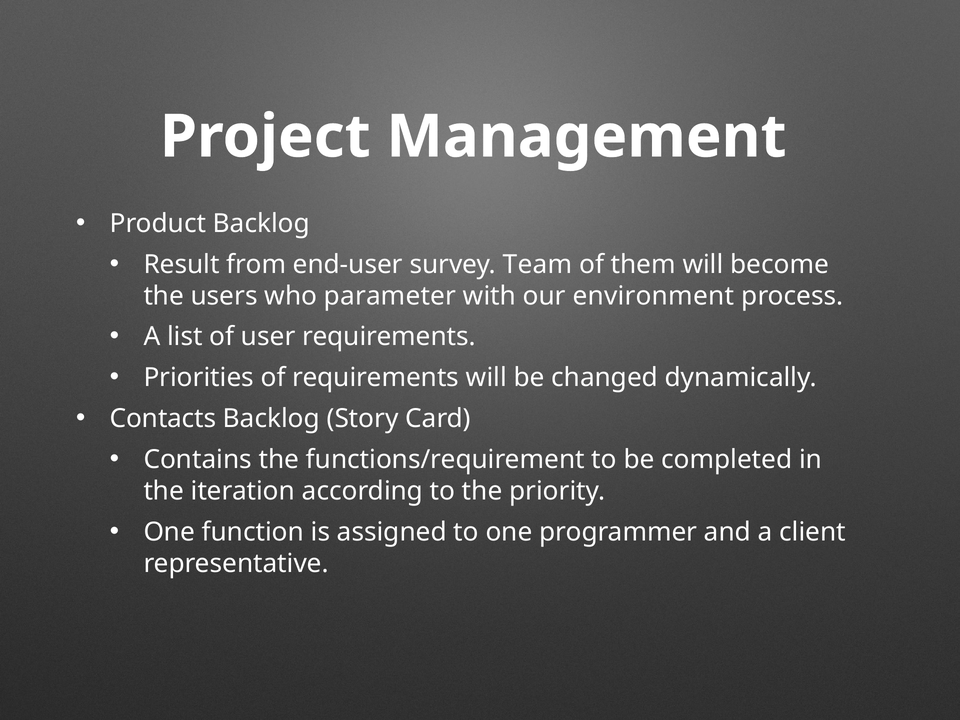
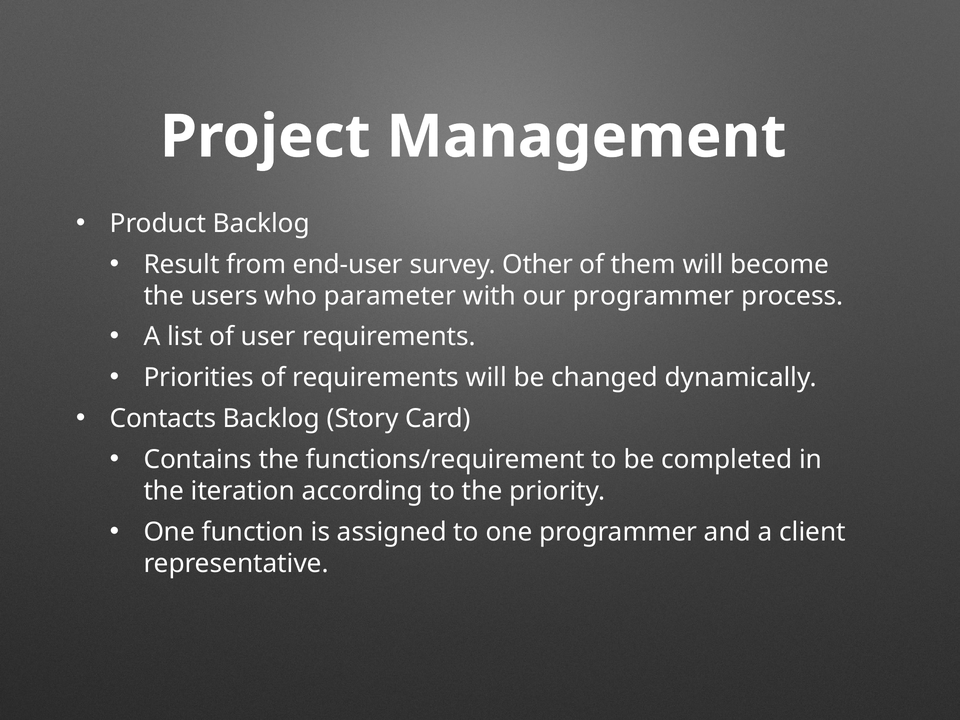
Team: Team -> Other (538, 264)
our environment: environment -> programmer (653, 296)
